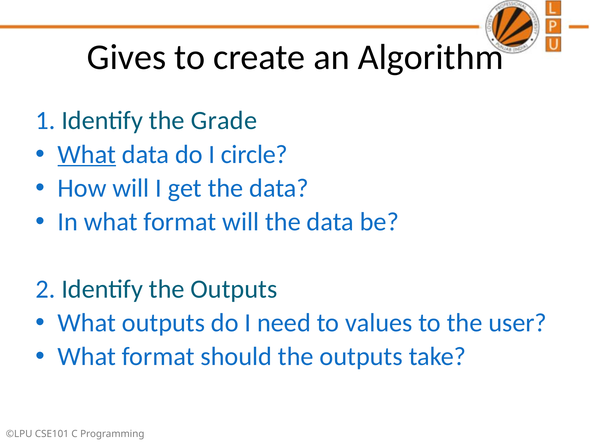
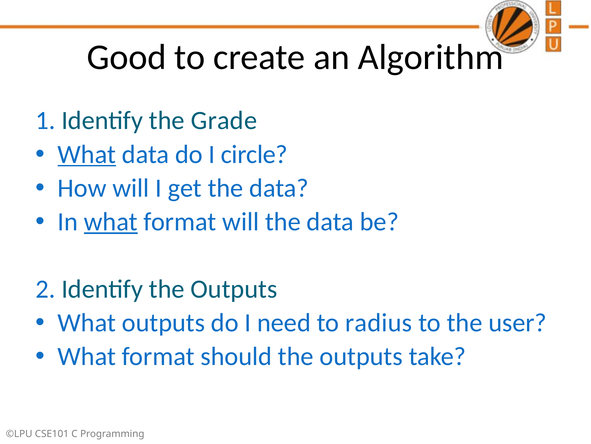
Gives: Gives -> Good (127, 57)
what underline: none -> present (111, 221)
values: values -> radius (379, 322)
